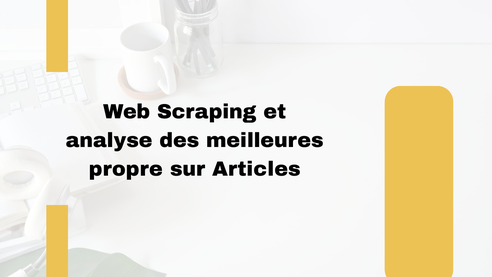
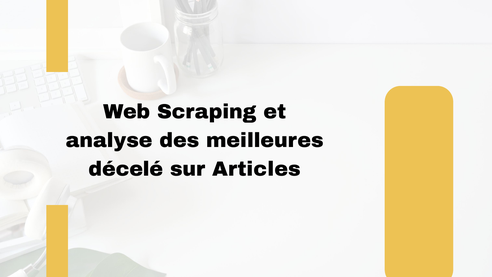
propre: propre -> décelé (126, 169)
